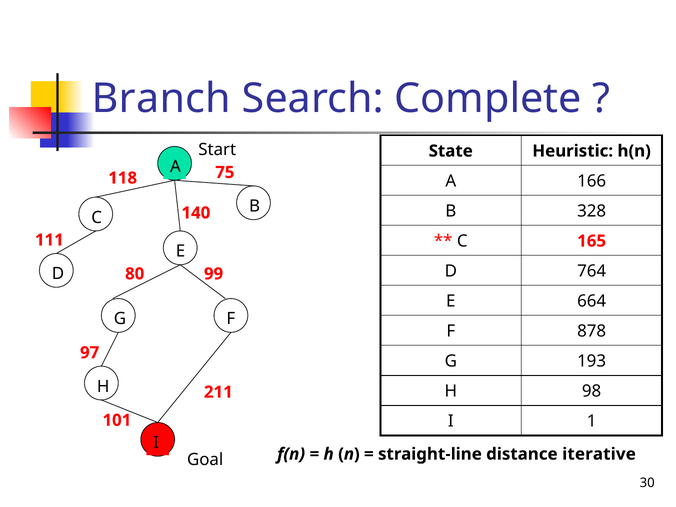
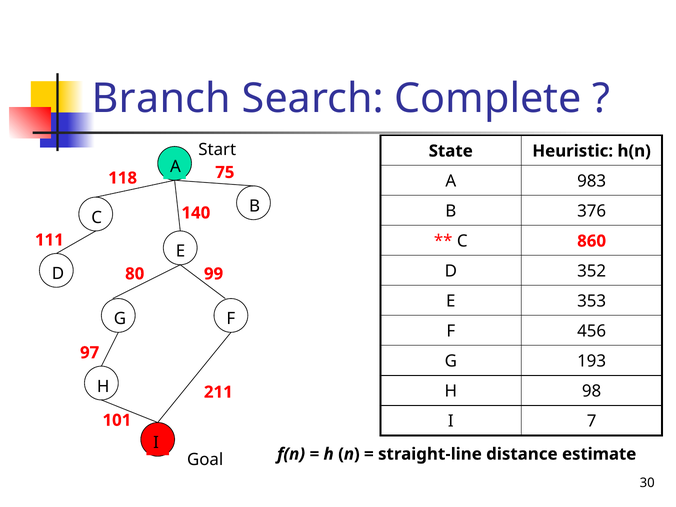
166: 166 -> 983 (592, 181)
328: 328 -> 376 (592, 211)
165: 165 -> 860 (592, 241)
764: 764 -> 352 (592, 271)
664: 664 -> 353 (592, 301)
878: 878 -> 456 (592, 331)
1: 1 -> 7 (592, 421)
iterative: iterative -> estimate (599, 454)
